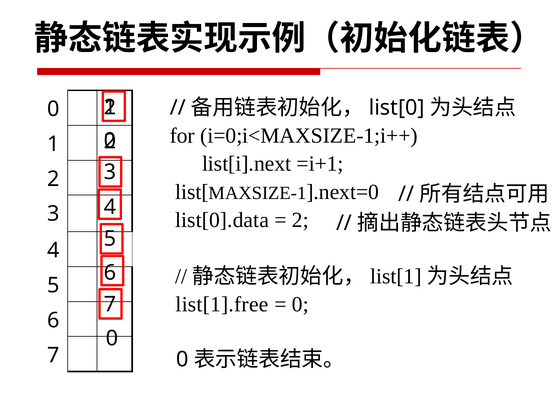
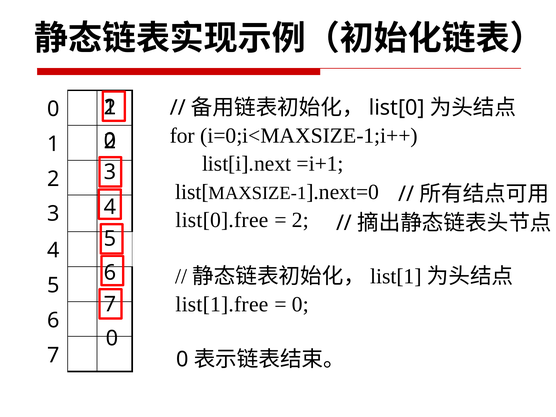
list[0].data: list[0].data -> list[0].free (222, 220)
